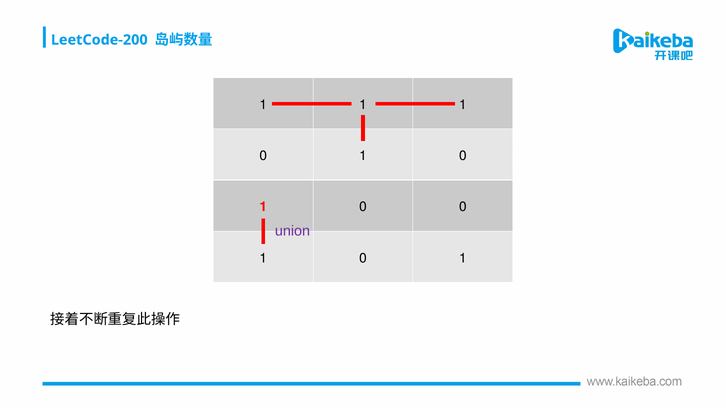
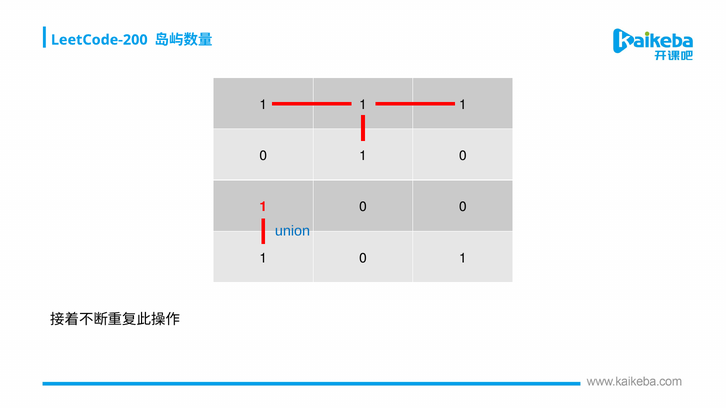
union colour: purple -> blue (293, 231)
